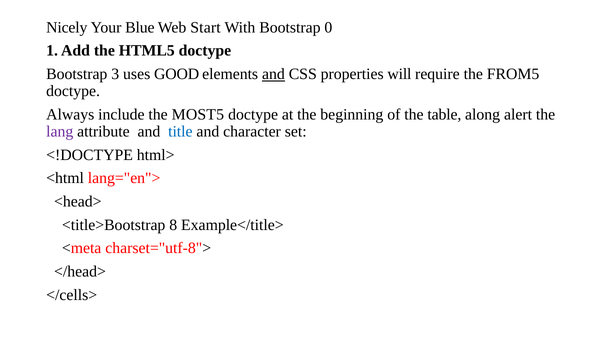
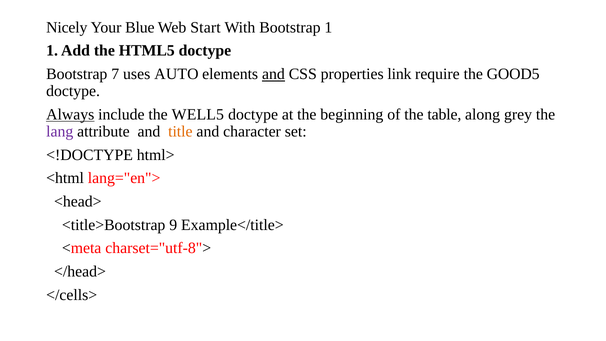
Bootstrap 0: 0 -> 1 (328, 27)
3: 3 -> 7 (115, 74)
GOOD: GOOD -> AUTO (176, 74)
will: will -> link (399, 74)
FROM5: FROM5 -> GOOD5 (513, 74)
Always underline: none -> present (70, 114)
MOST5: MOST5 -> WELL5 (198, 114)
alert: alert -> grey (518, 114)
title colour: blue -> orange (180, 131)
8: 8 -> 9 (173, 225)
